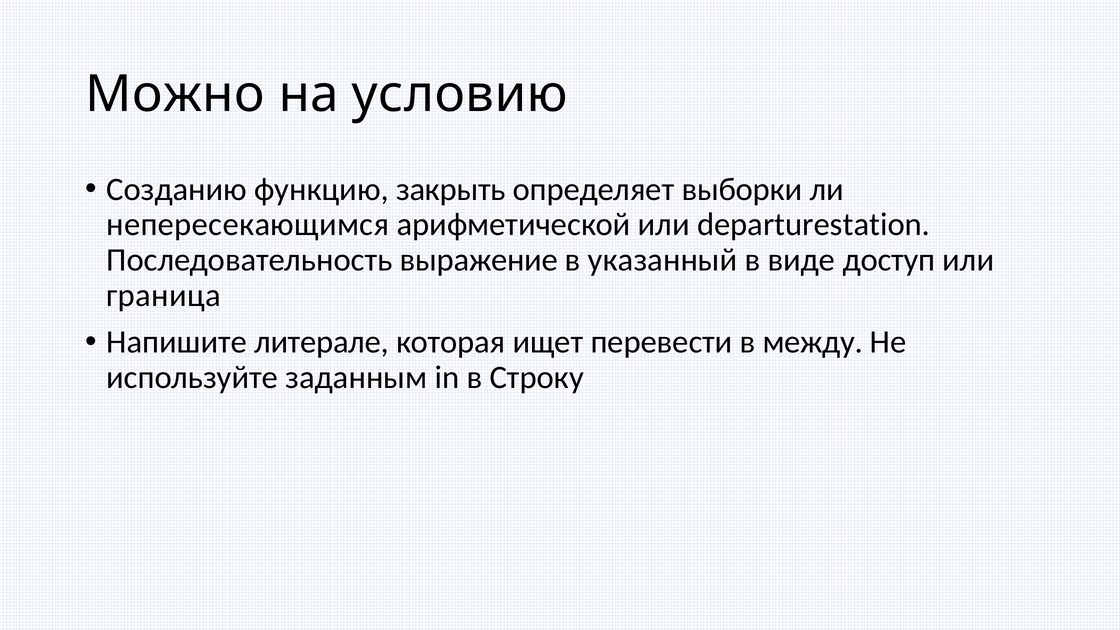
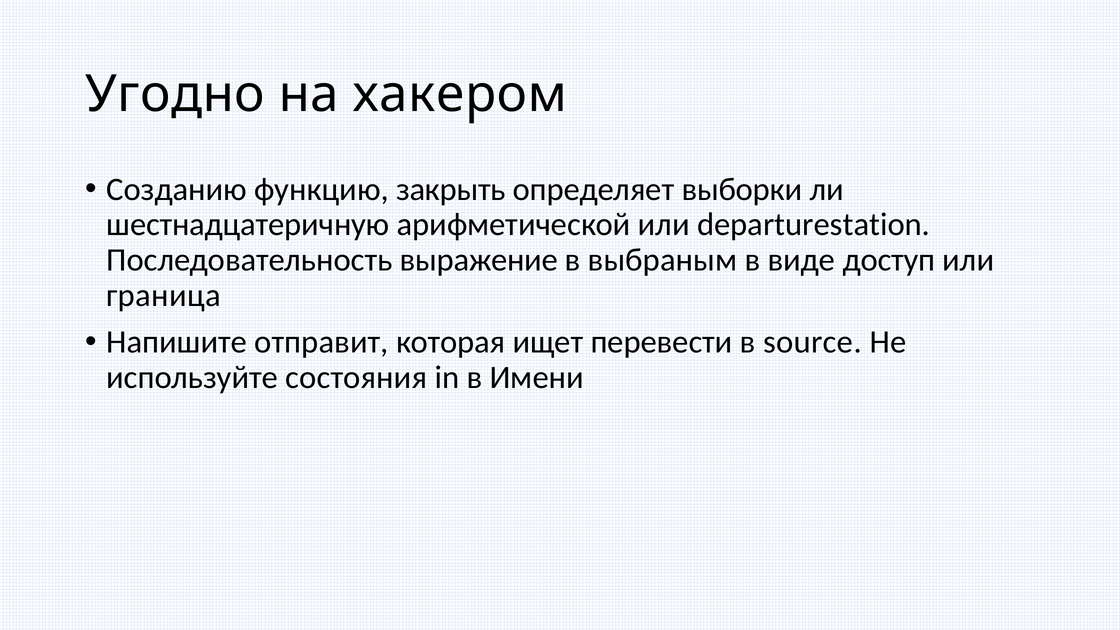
Можно: Можно -> Угодно (175, 94)
условию: условию -> хакером (460, 94)
непересекающимся: непересекающимся -> шестнадцатеричную (248, 225)
указанный: указанный -> выбраным (663, 260)
литерале: литерале -> отправит (321, 342)
между: между -> source (812, 342)
заданным: заданным -> состояния (356, 377)
Строку: Строку -> Имени (537, 377)
